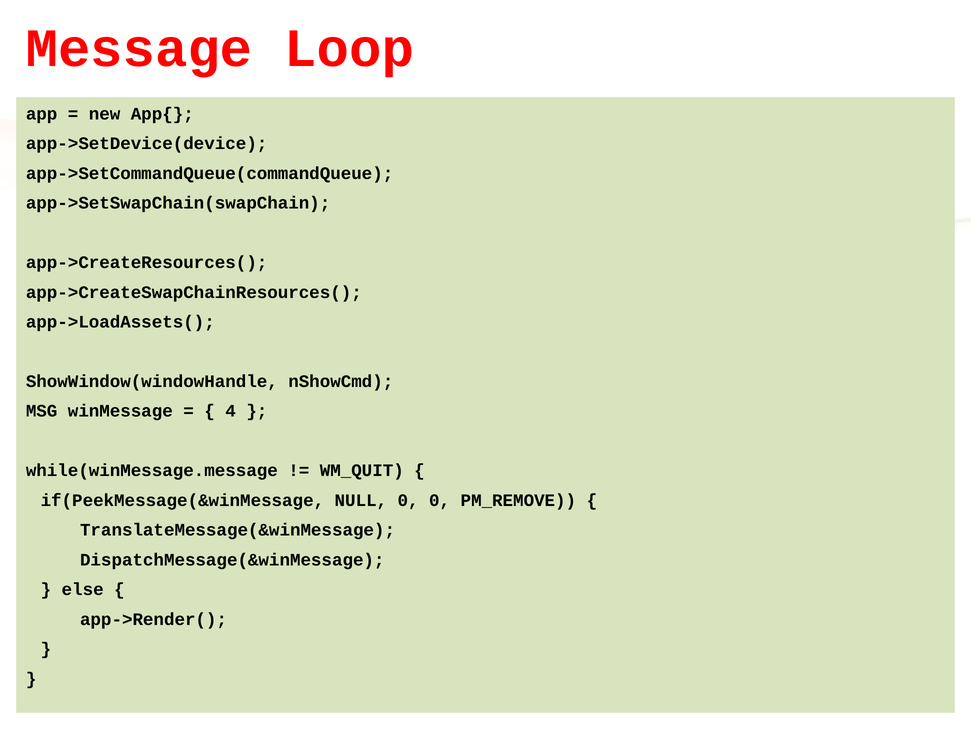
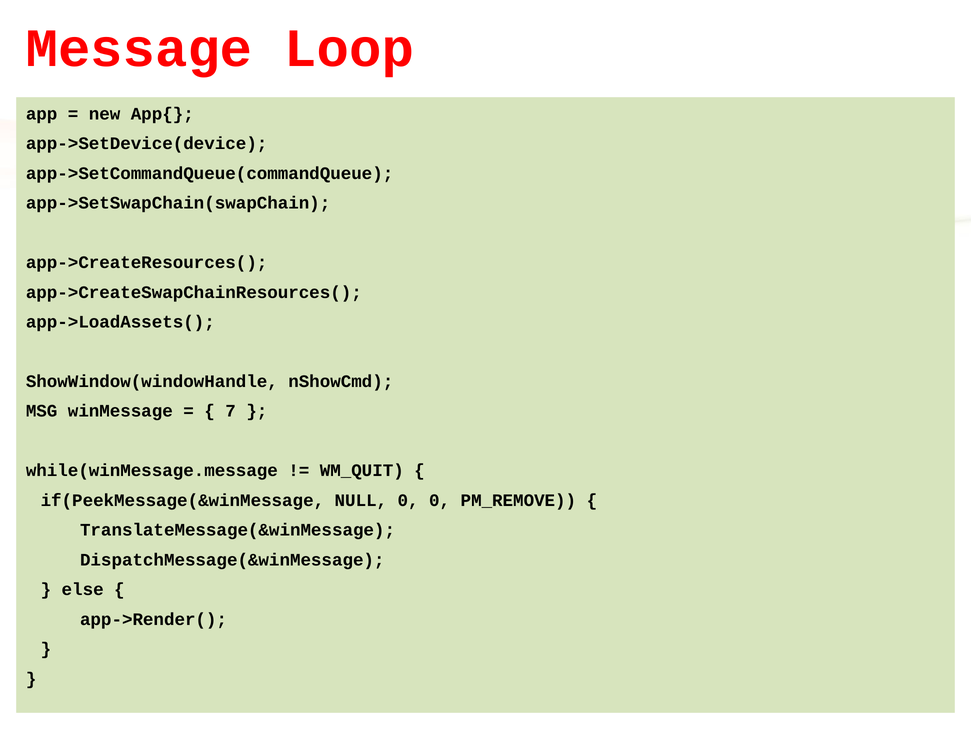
4: 4 -> 7 (231, 411)
